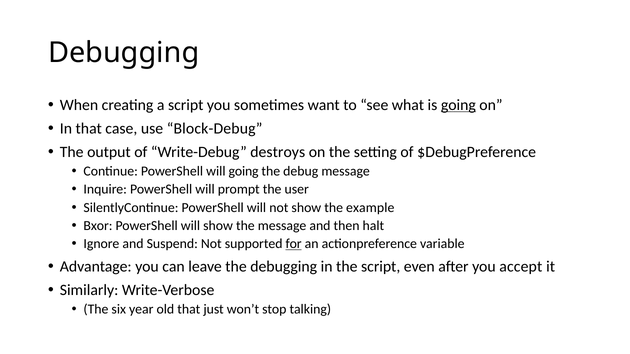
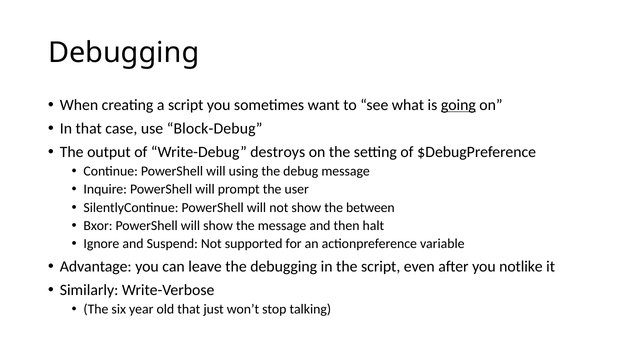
will going: going -> using (243, 171)
example: example -> between (370, 208)
for underline: present -> none (294, 244)
accept: accept -> notlike (521, 267)
